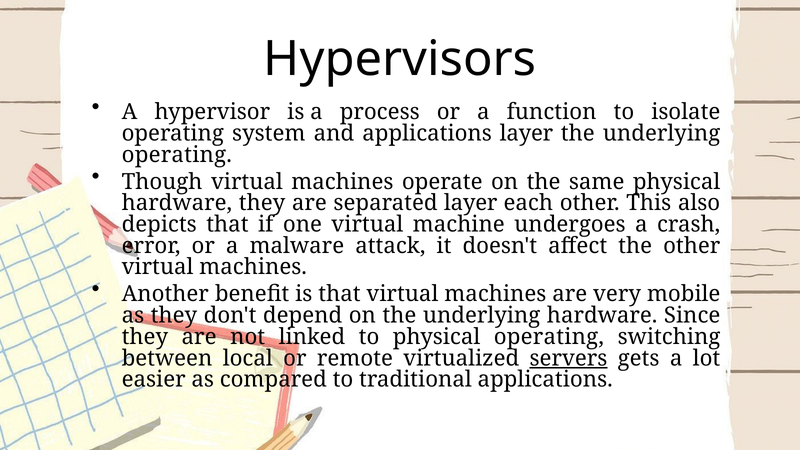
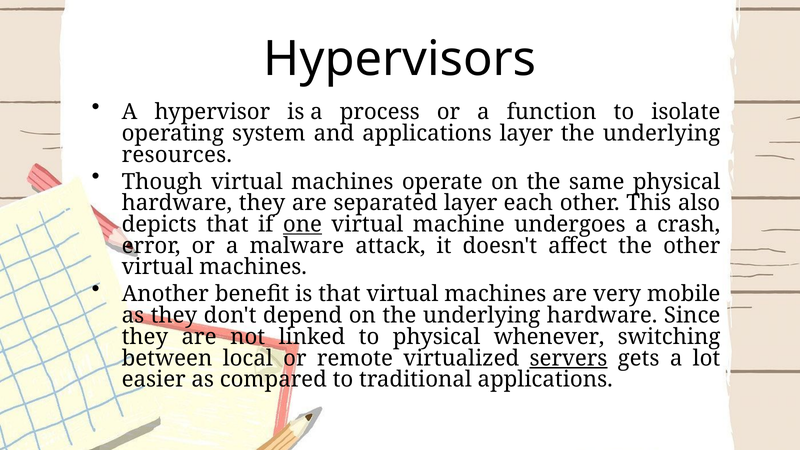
operating: operating -> resources (177, 155)
one underline: none -> present (302, 224)
physical operating: operating -> whenever (549, 337)
